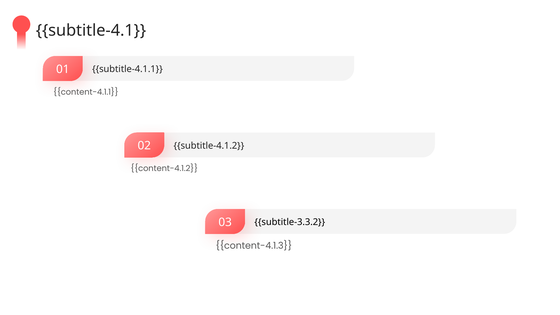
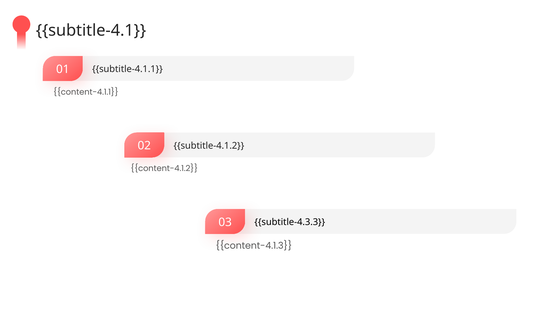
subtitle-3.3.2: subtitle-3.3.2 -> subtitle-4.3.3 (290, 222)
